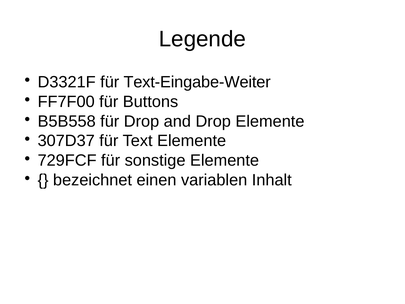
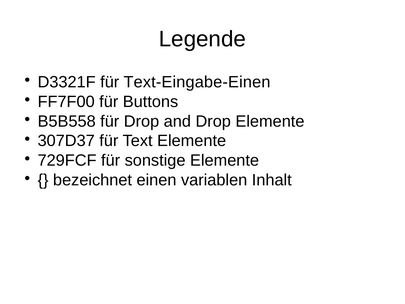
Text-Eingabe-Weiter: Text-Eingabe-Weiter -> Text-Eingabe-Einen (197, 82)
